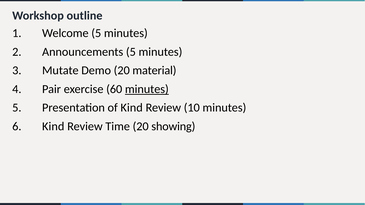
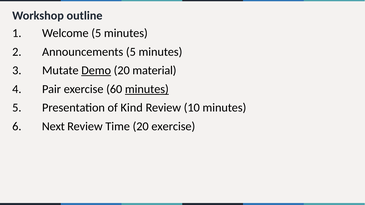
Demo underline: none -> present (96, 71)
6 Kind: Kind -> Next (53, 126)
20 showing: showing -> exercise (173, 126)
